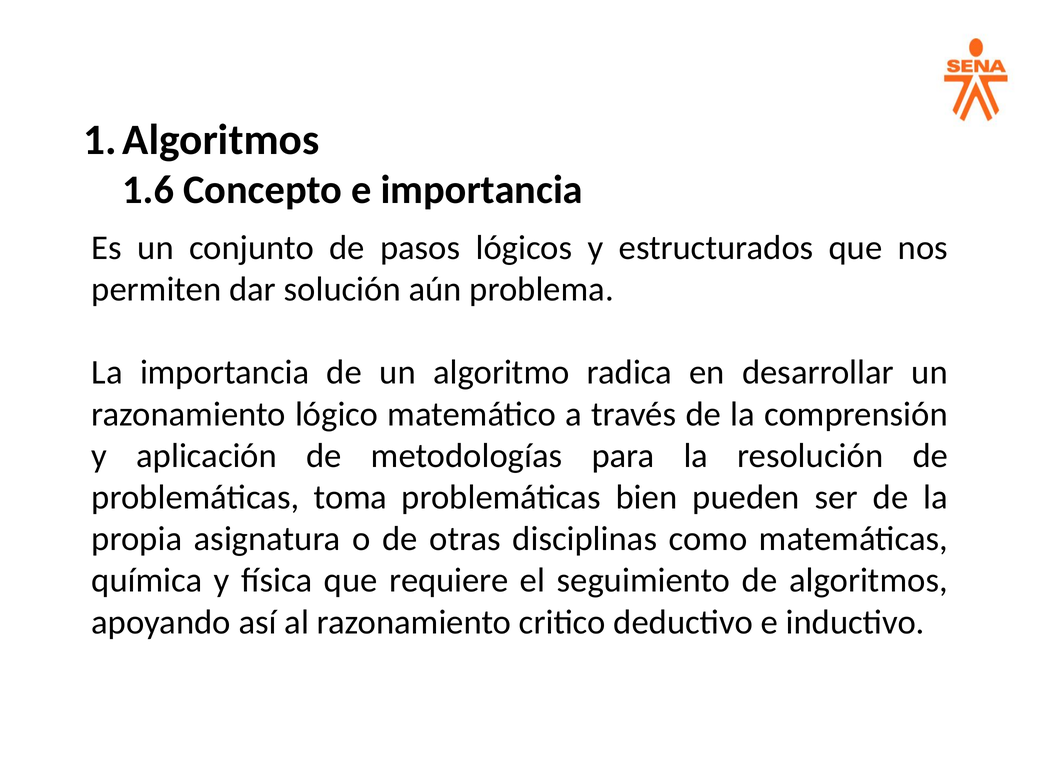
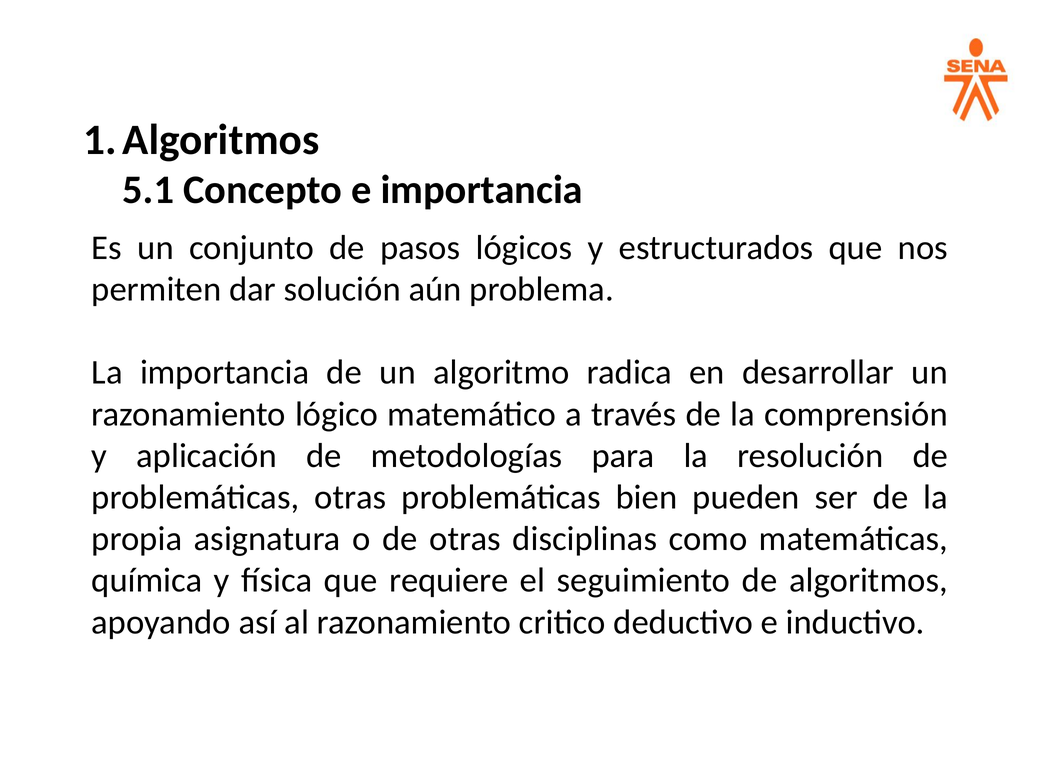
1.6: 1.6 -> 5.1 (148, 190)
problemáticas toma: toma -> otras (350, 497)
